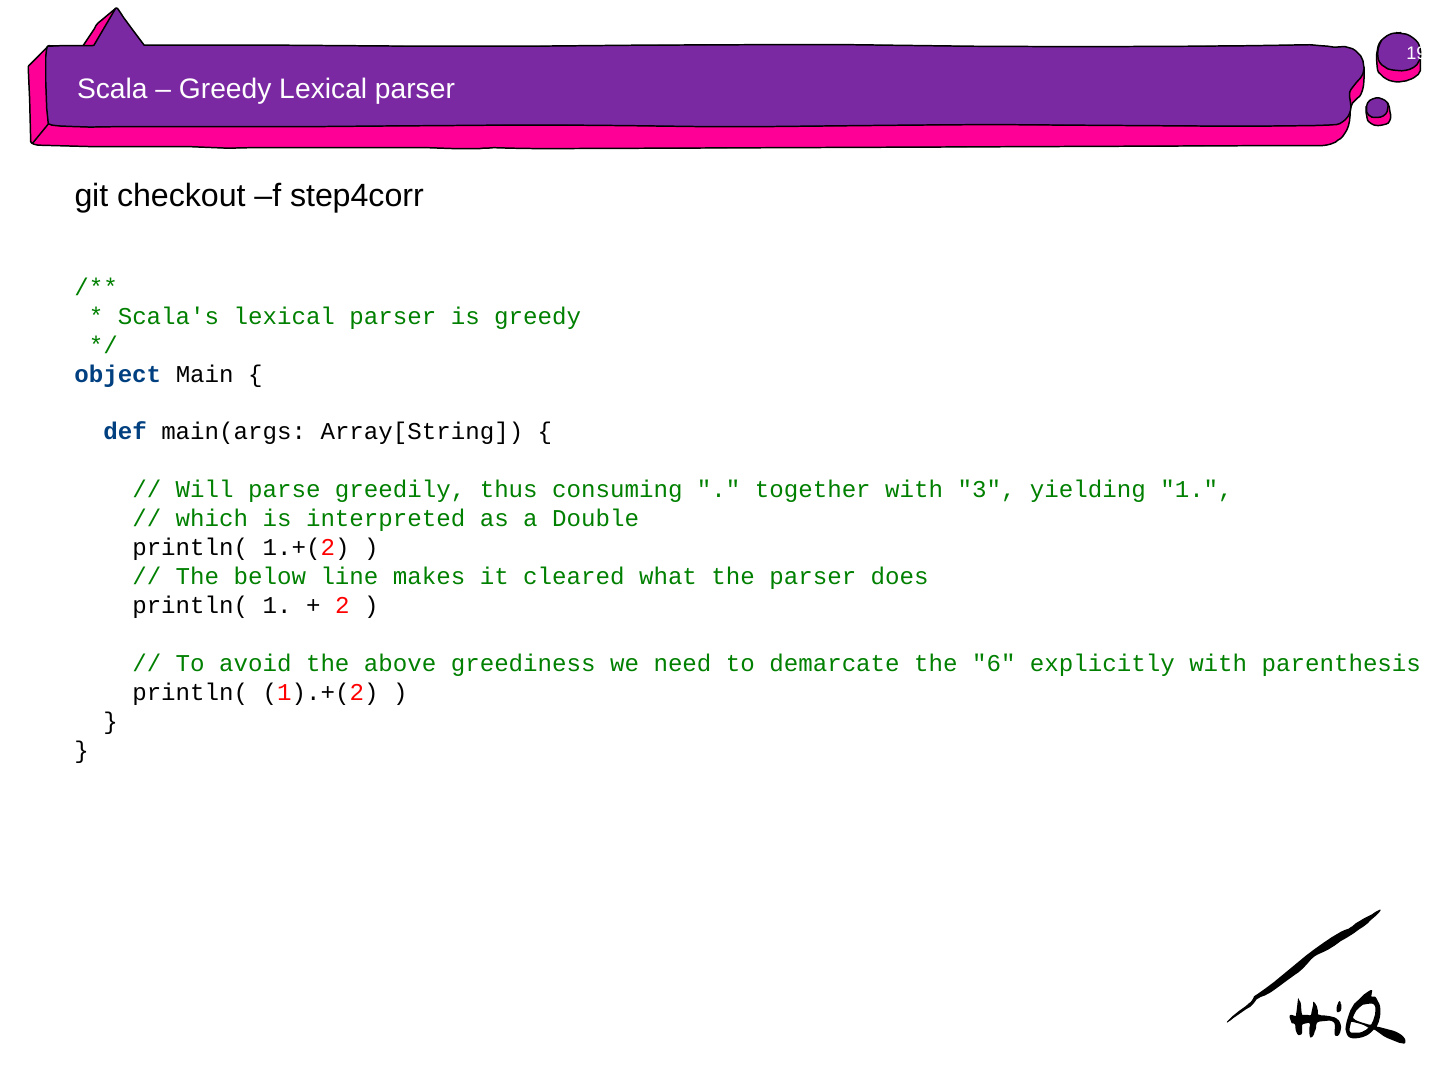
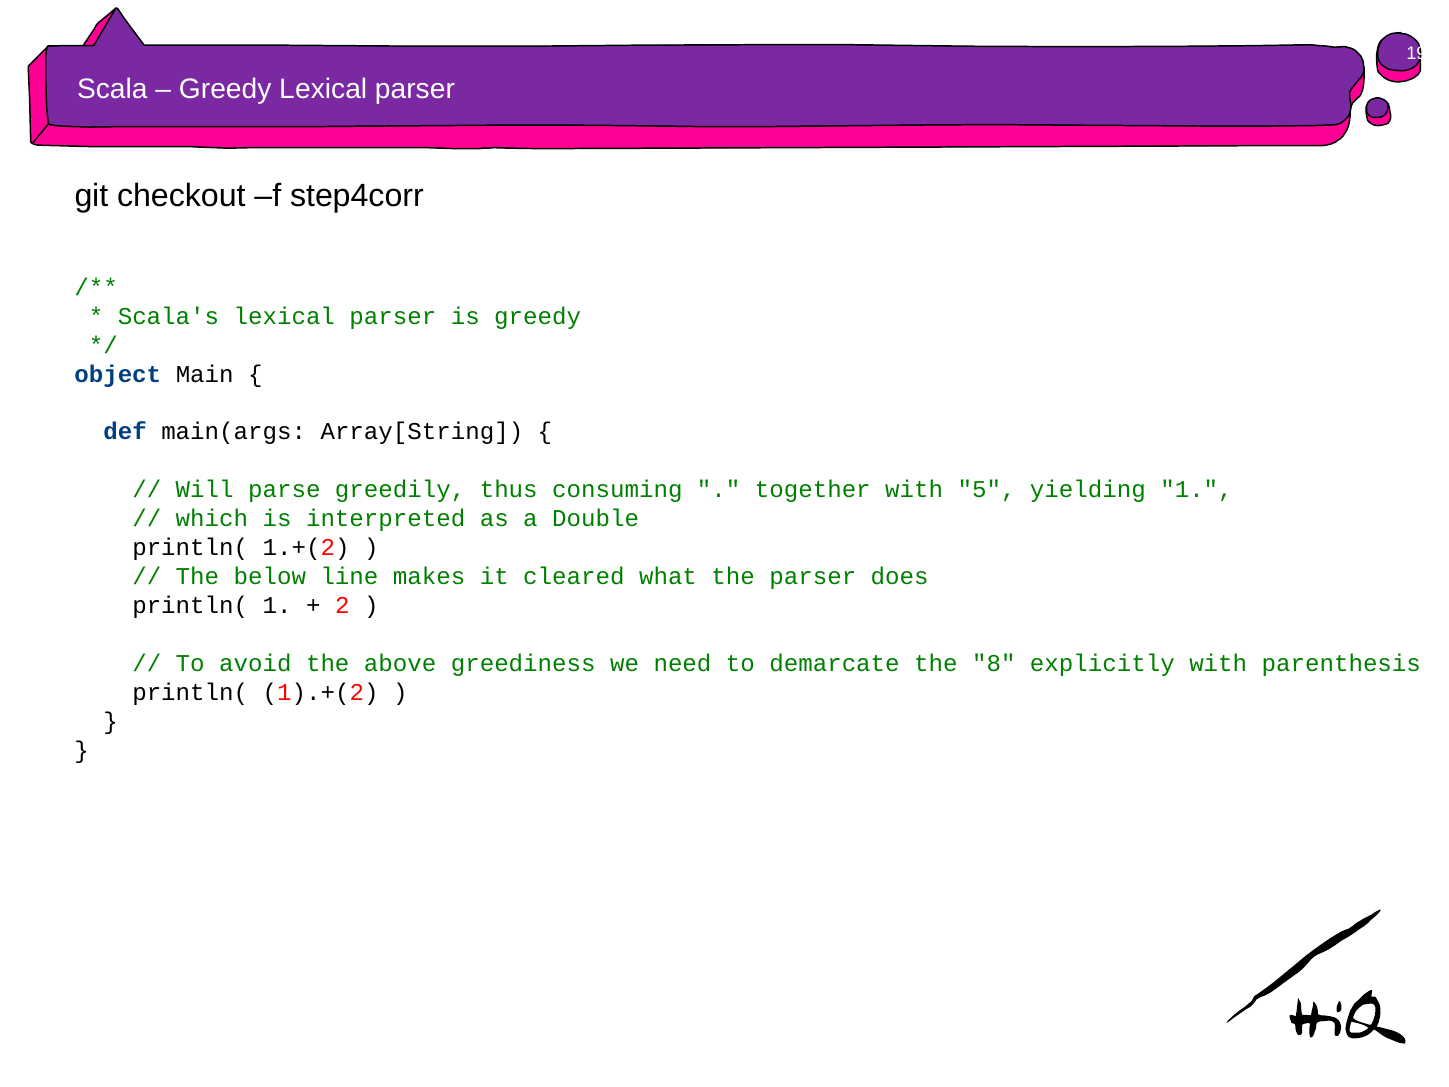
3: 3 -> 5 (987, 490)
6: 6 -> 8 (994, 664)
